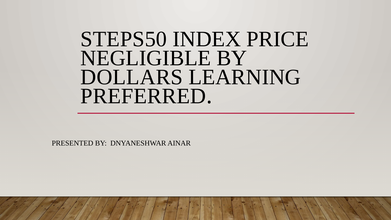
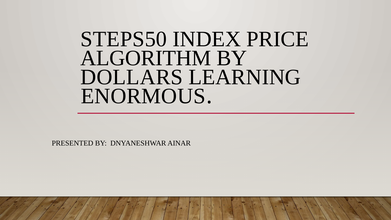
NEGLIGIBLE: NEGLIGIBLE -> ALGORITHM (146, 58)
PREFERRED: PREFERRED -> ENORMOUS (143, 96)
